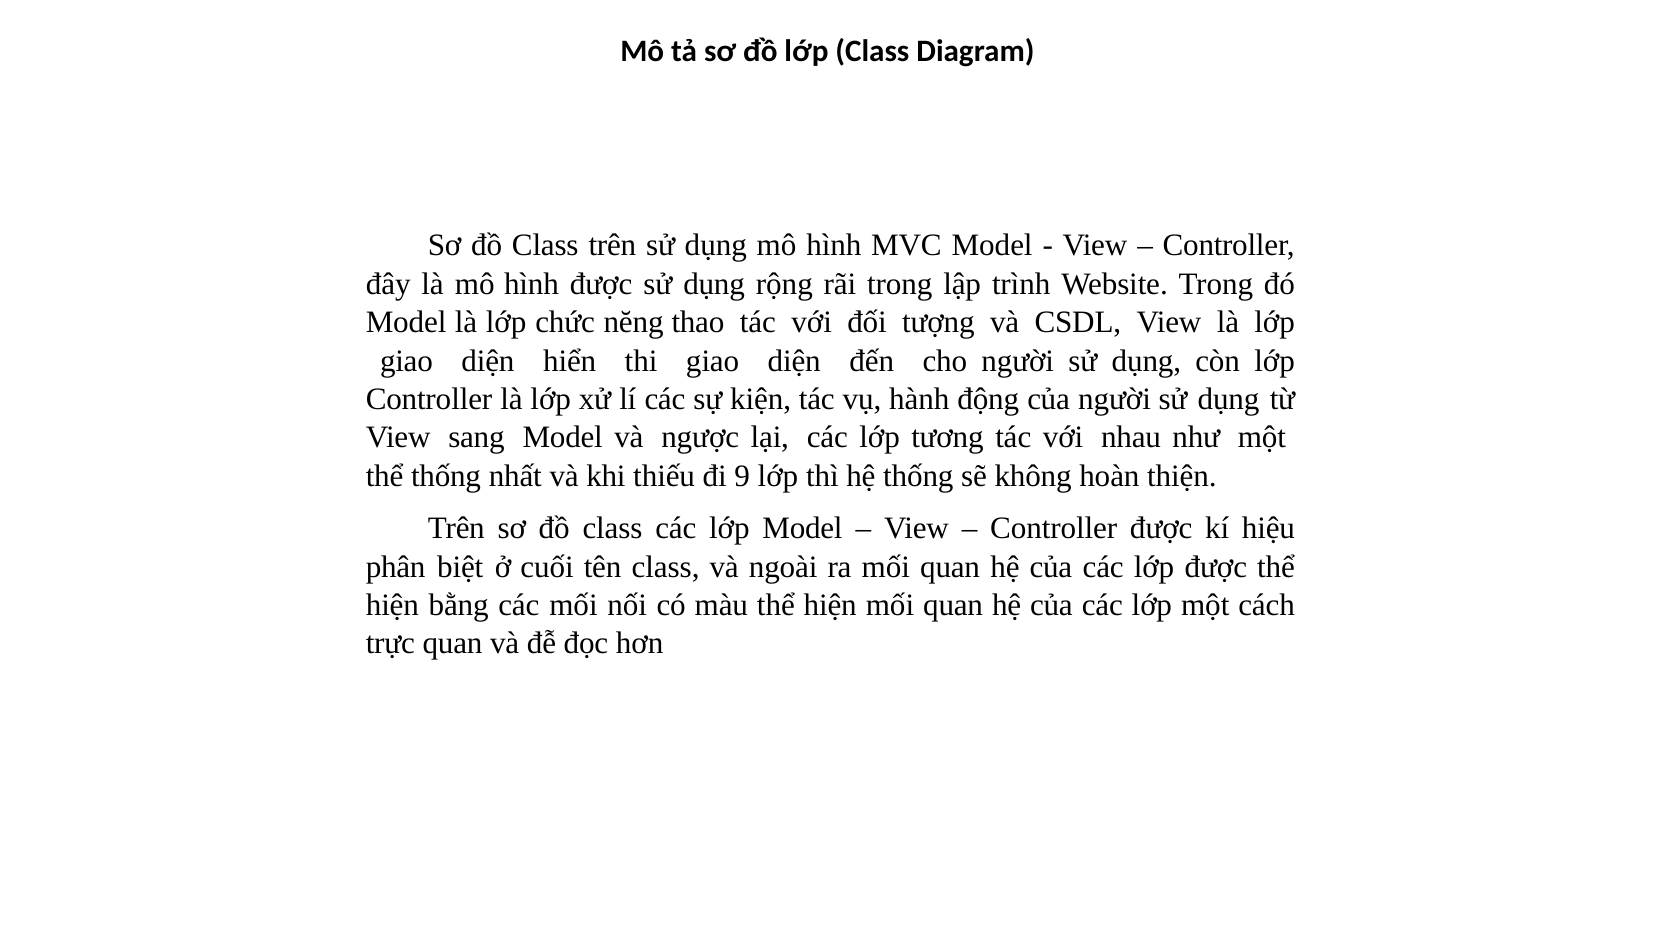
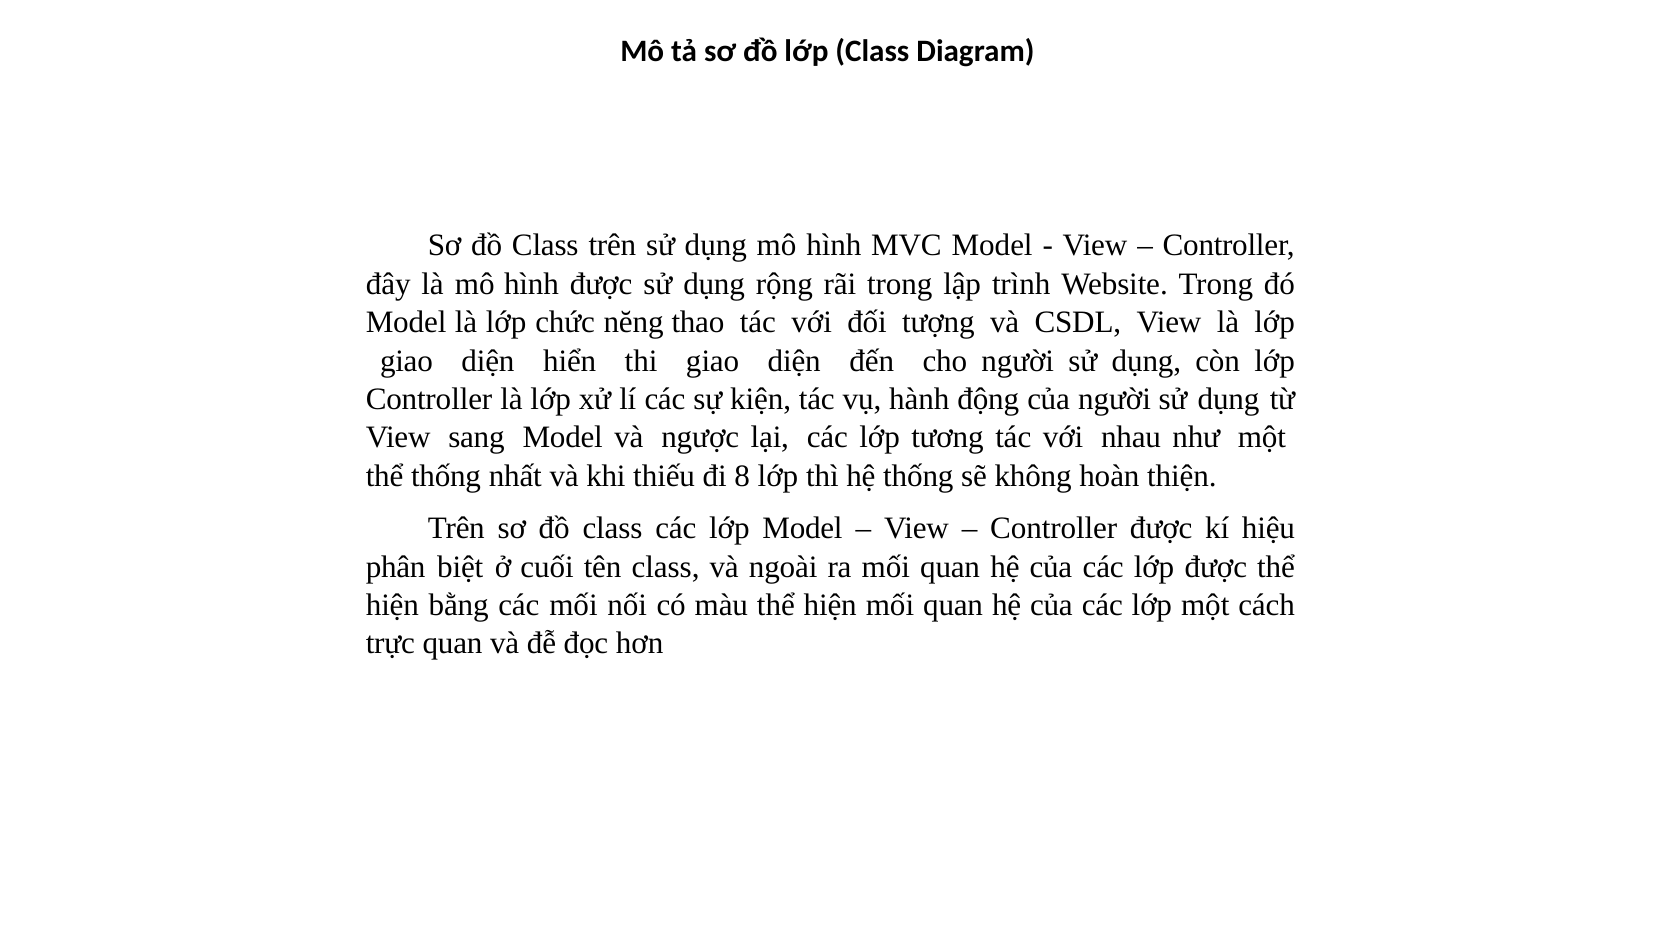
9: 9 -> 8 (742, 476)
